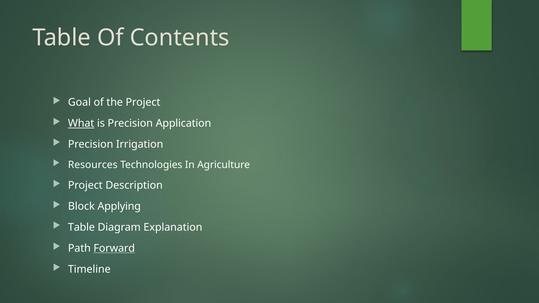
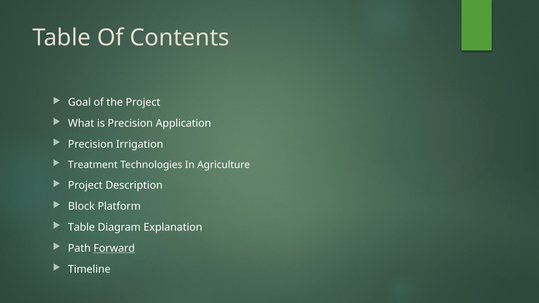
What underline: present -> none (81, 123)
Resources: Resources -> Treatment (93, 165)
Applying: Applying -> Platform (119, 206)
